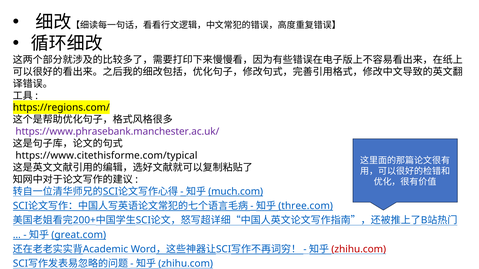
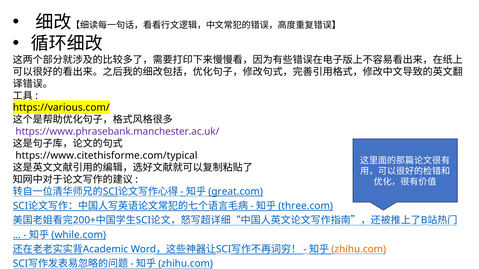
https://regions.com/: https://regions.com/ -> https://various.com/ (61, 108)
much.com: much.com -> great.com (236, 192)
great.com: great.com -> while.com (79, 235)
zhihu.com colour: red -> orange (359, 250)
